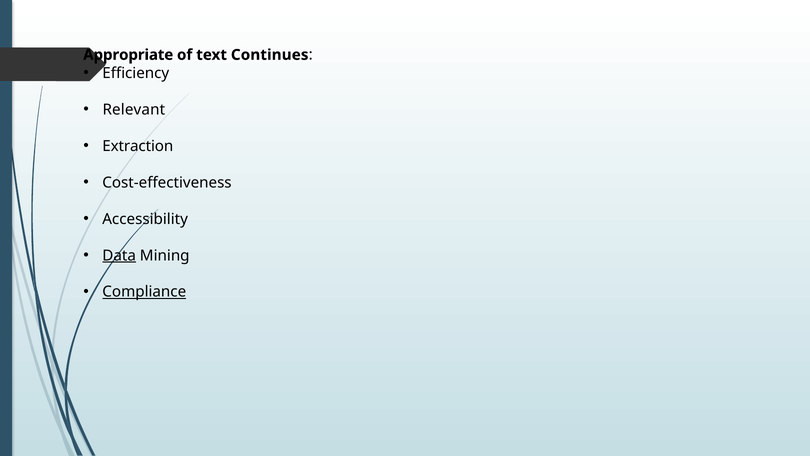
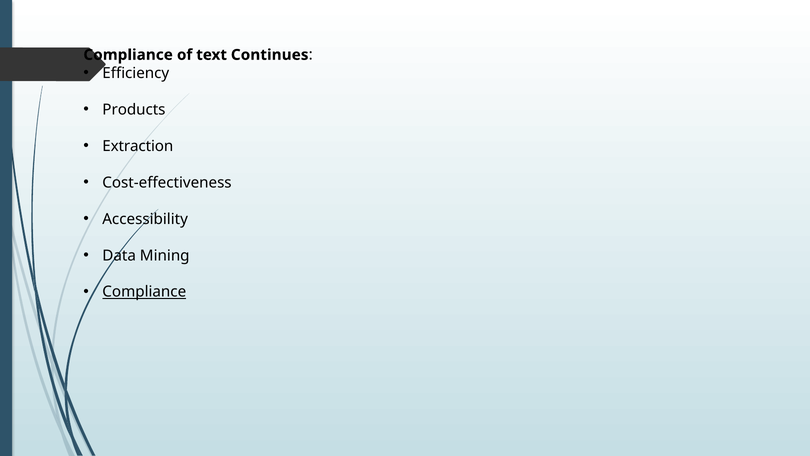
Appropriate: Appropriate -> Compliance (128, 55)
Relevant: Relevant -> Products (134, 109)
Data underline: present -> none (119, 255)
